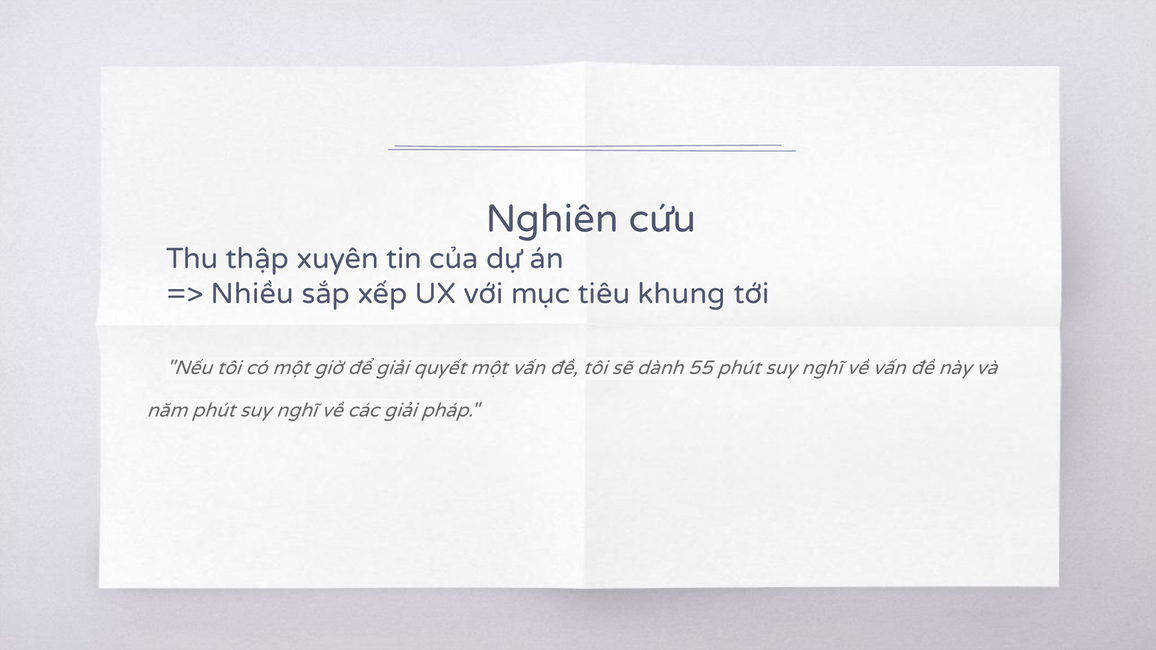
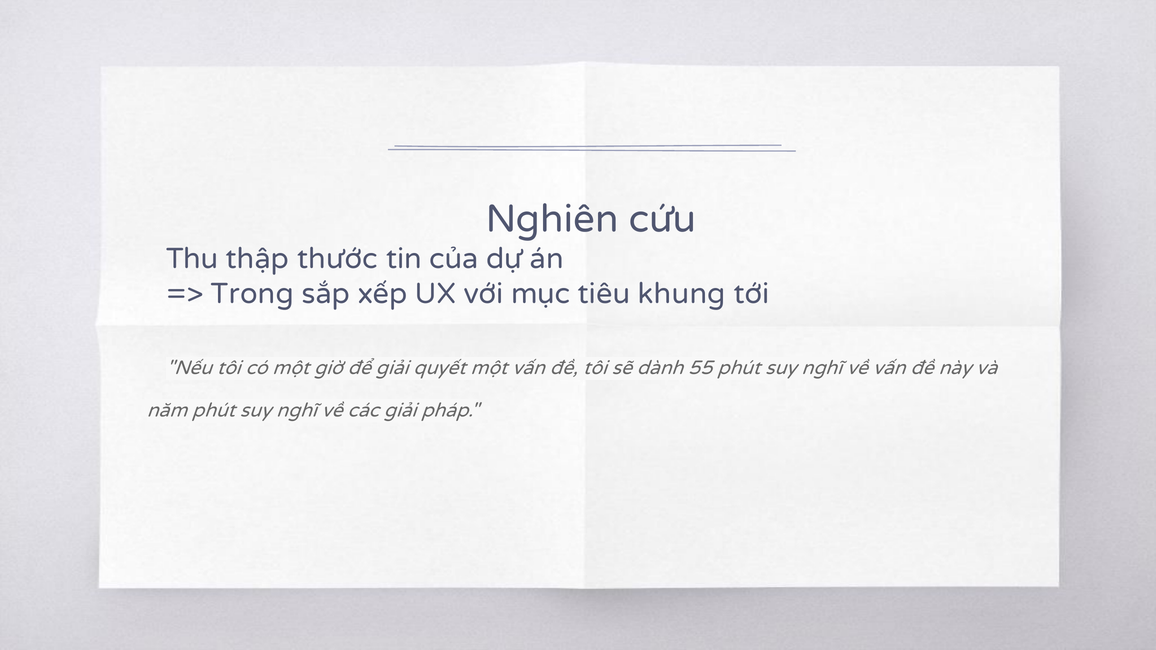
xuyên: xuyên -> thước (337, 259)
Nhiều: Nhiều -> Trong (252, 294)
